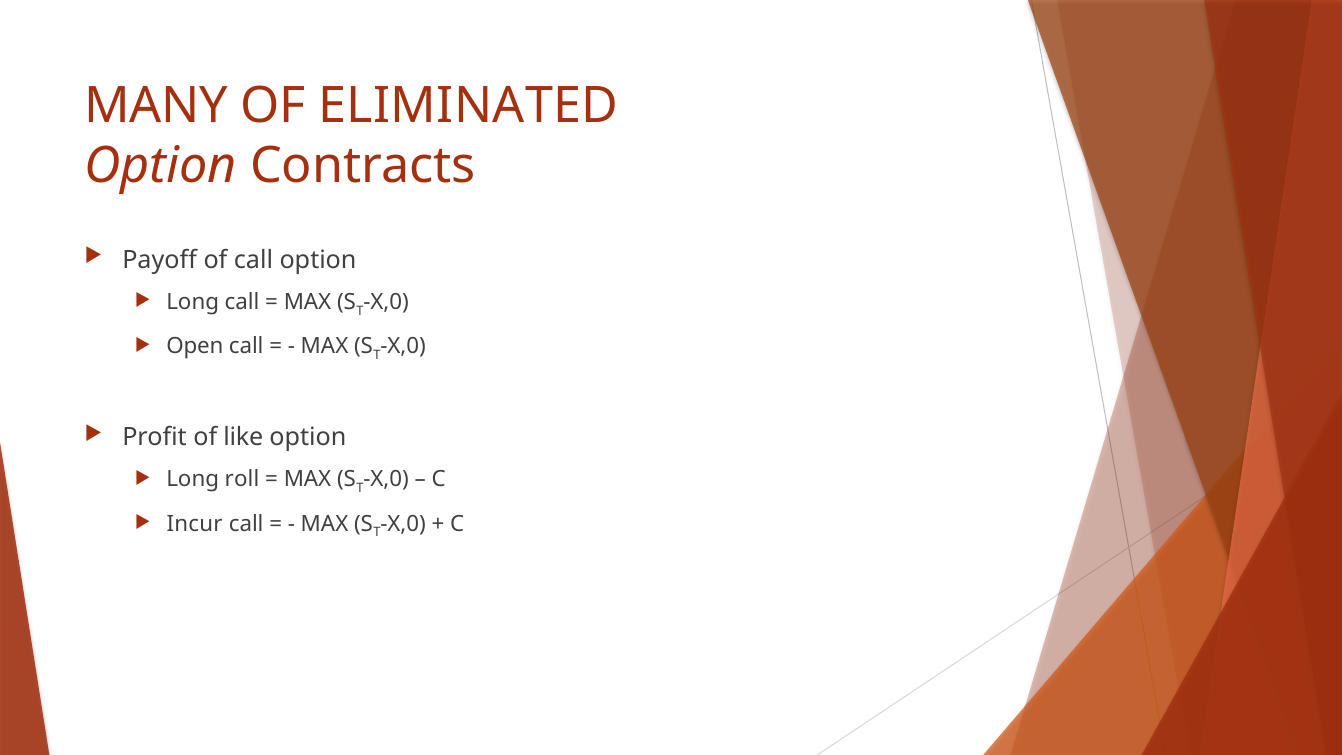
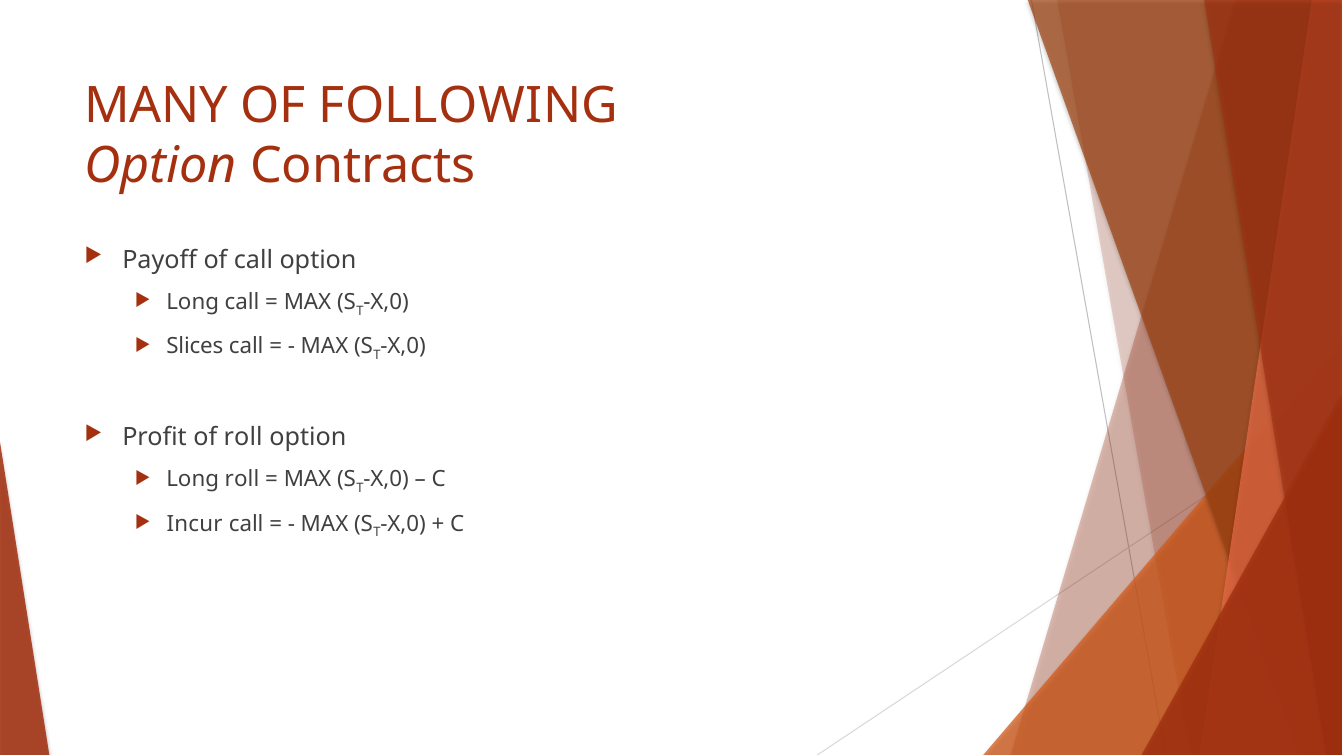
ELIMINATED: ELIMINATED -> FOLLOWING (469, 106)
Open: Open -> Slices (195, 347)
of like: like -> roll (243, 437)
